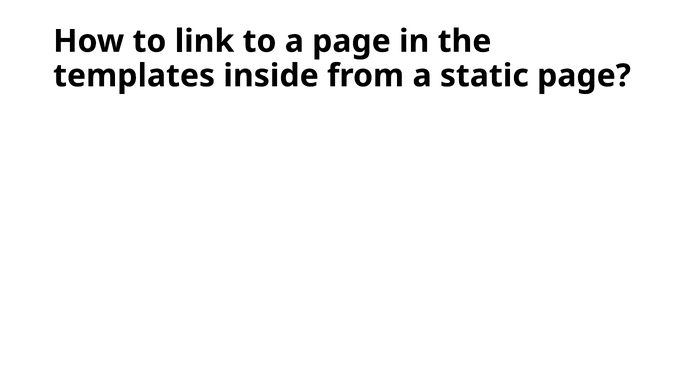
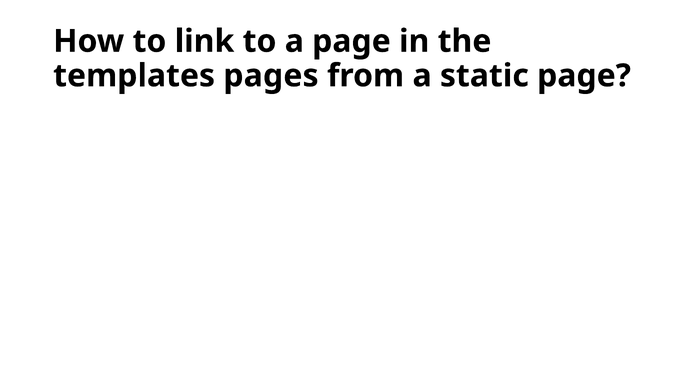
inside: inside -> pages (271, 76)
